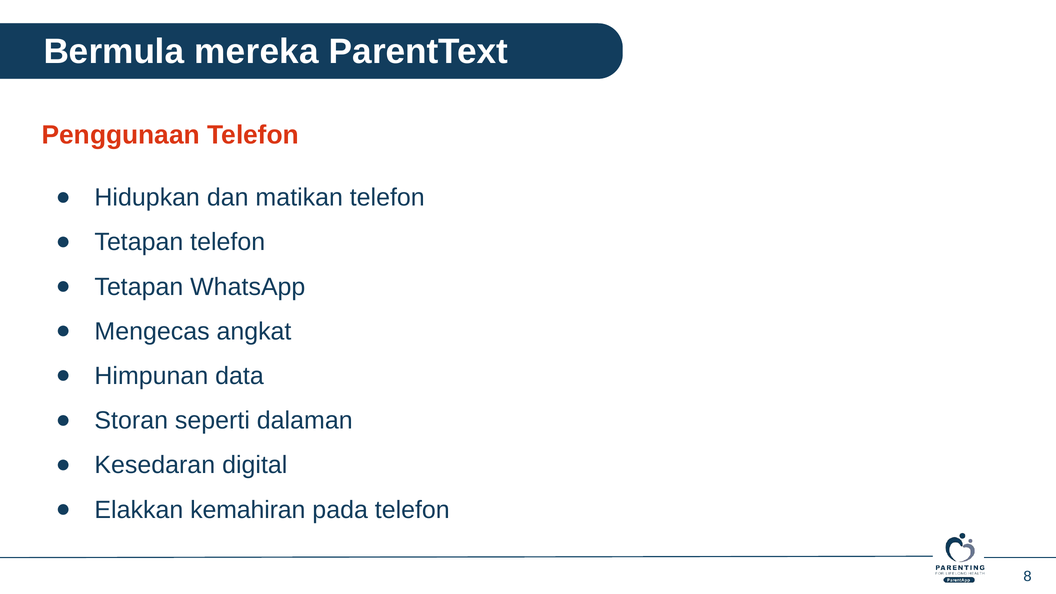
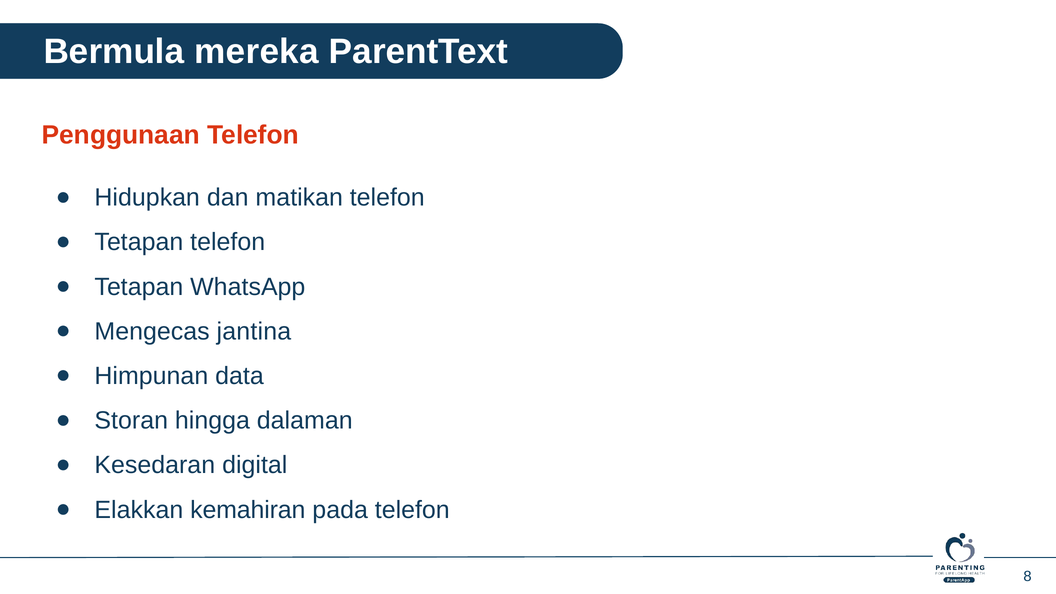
angkat: angkat -> jantina (254, 331)
seperti: seperti -> hingga (212, 421)
